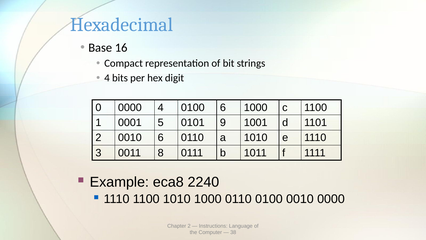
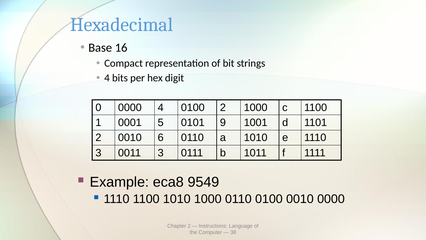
0100 6: 6 -> 2 (223, 107)
0011 8: 8 -> 3 (161, 153)
2240: 2240 -> 9549 (203, 182)
